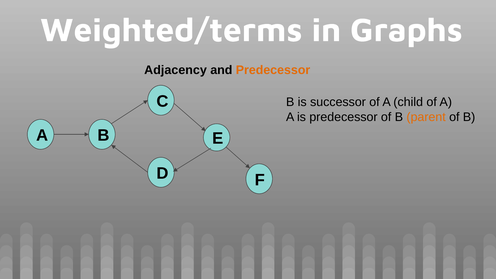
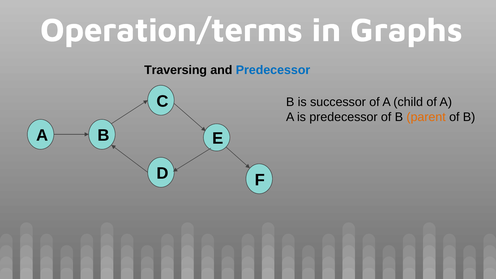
Weighted/terms: Weighted/terms -> Operation/terms (171, 30)
Adjacency: Adjacency -> Traversing (176, 70)
Predecessor colour: orange -> blue (273, 70)
